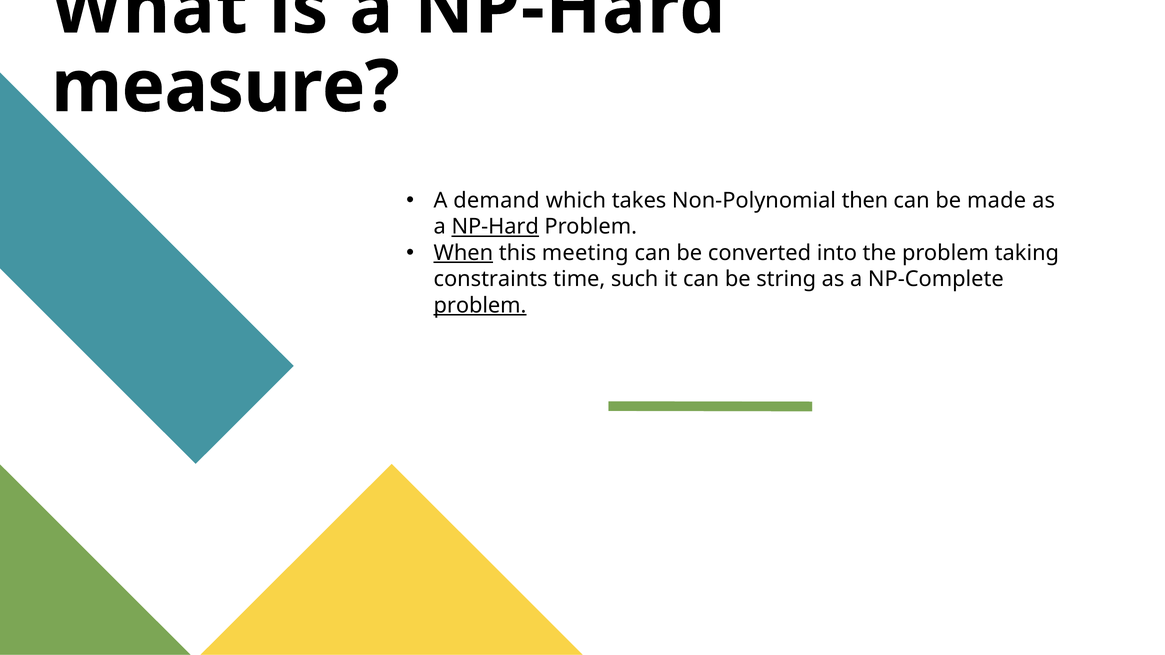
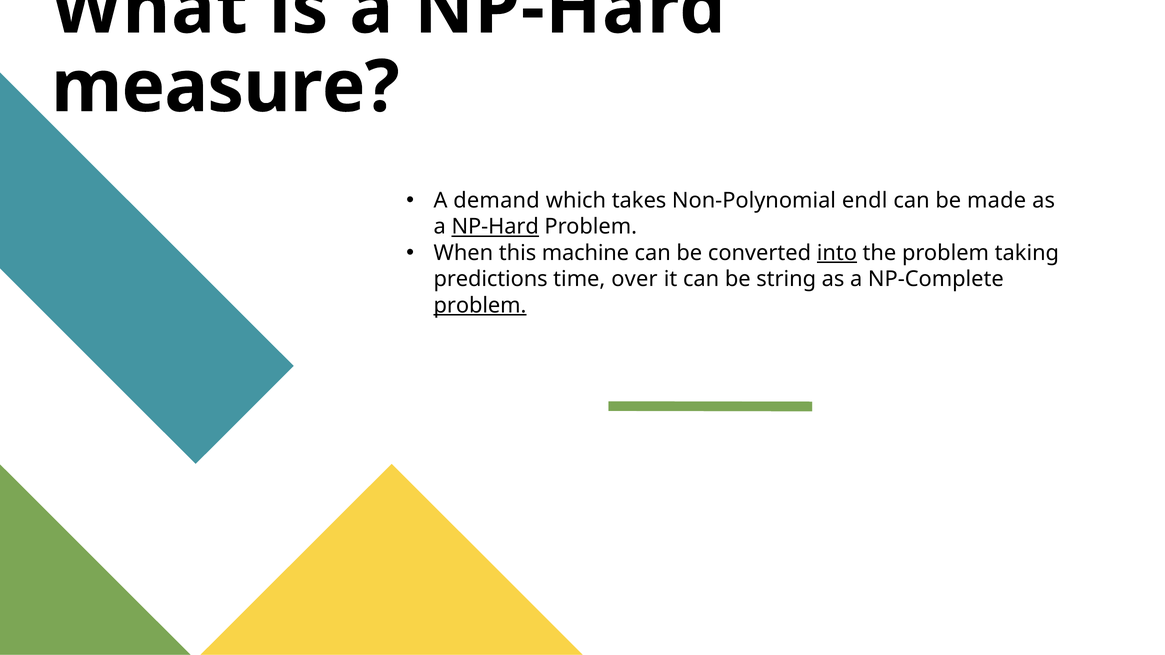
then: then -> endl (865, 201)
When underline: present -> none (463, 253)
meeting: meeting -> machine (585, 253)
into underline: none -> present (837, 253)
constraints: constraints -> predictions (491, 279)
such: such -> over (634, 279)
